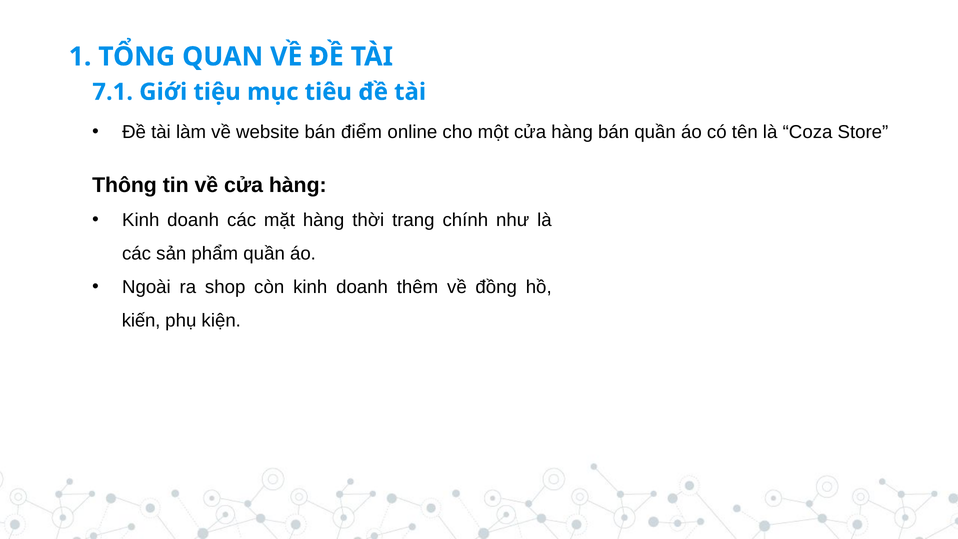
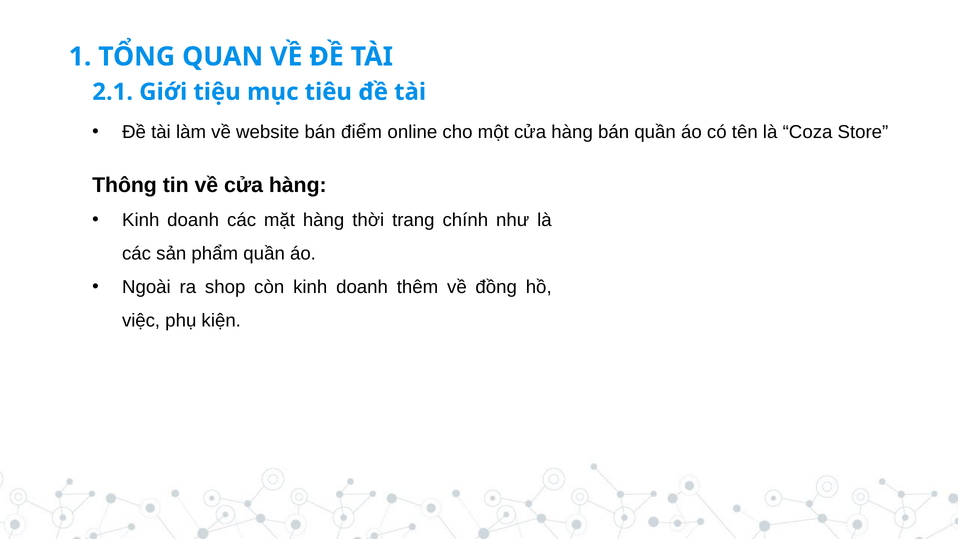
7.1: 7.1 -> 2.1 (113, 92)
kiến: kiến -> việc (141, 321)
